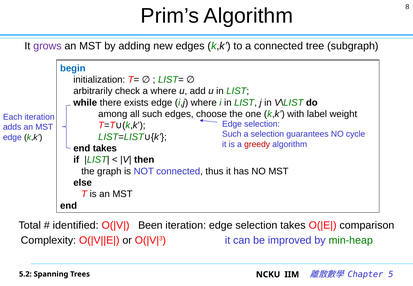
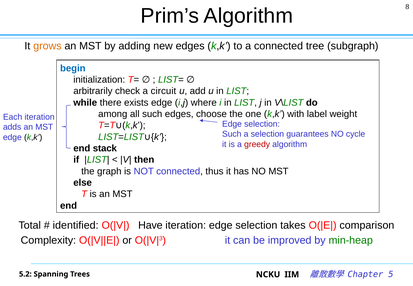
grows colour: purple -> orange (47, 46)
a where: where -> circuit (163, 91)
end takes: takes -> stack (105, 148)
Been: Been -> Have (150, 225)
